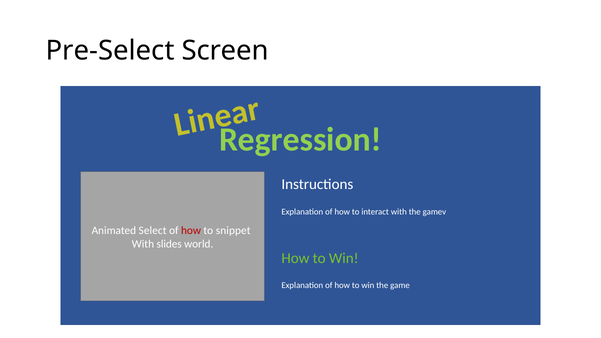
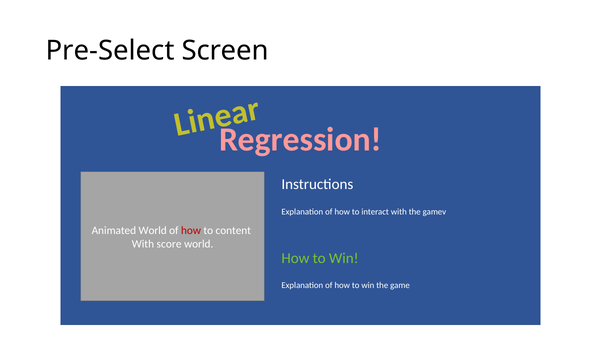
Regression colour: light green -> pink (300, 139)
Animated Select: Select -> World (153, 230)
snippet: snippet -> content (233, 230)
slides: slides -> score (169, 244)
